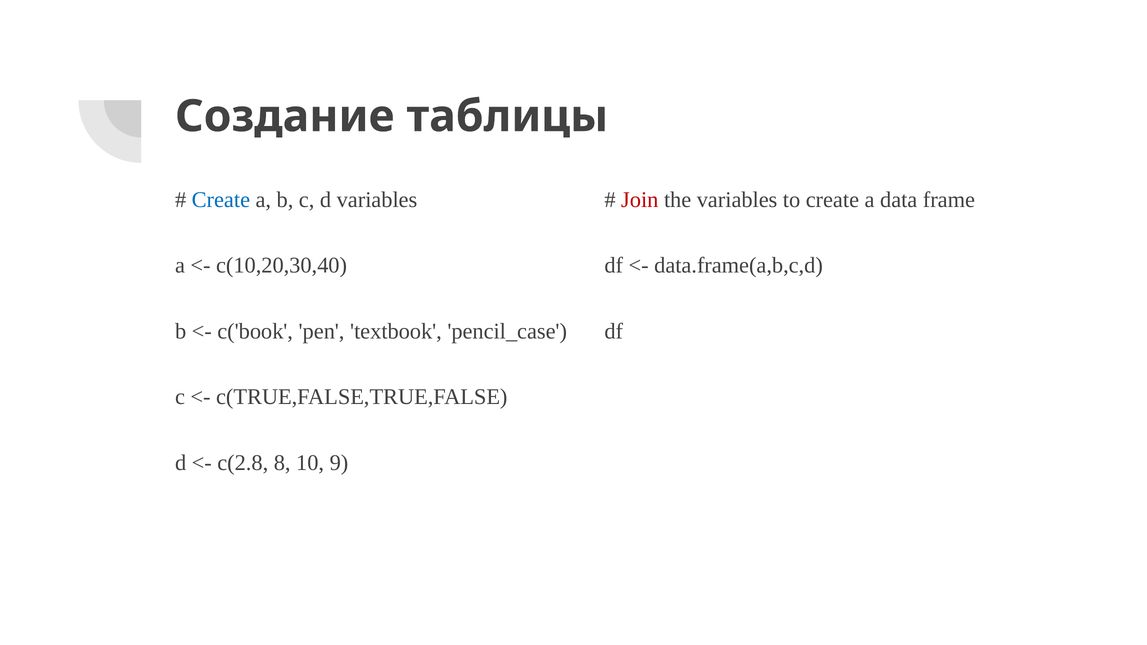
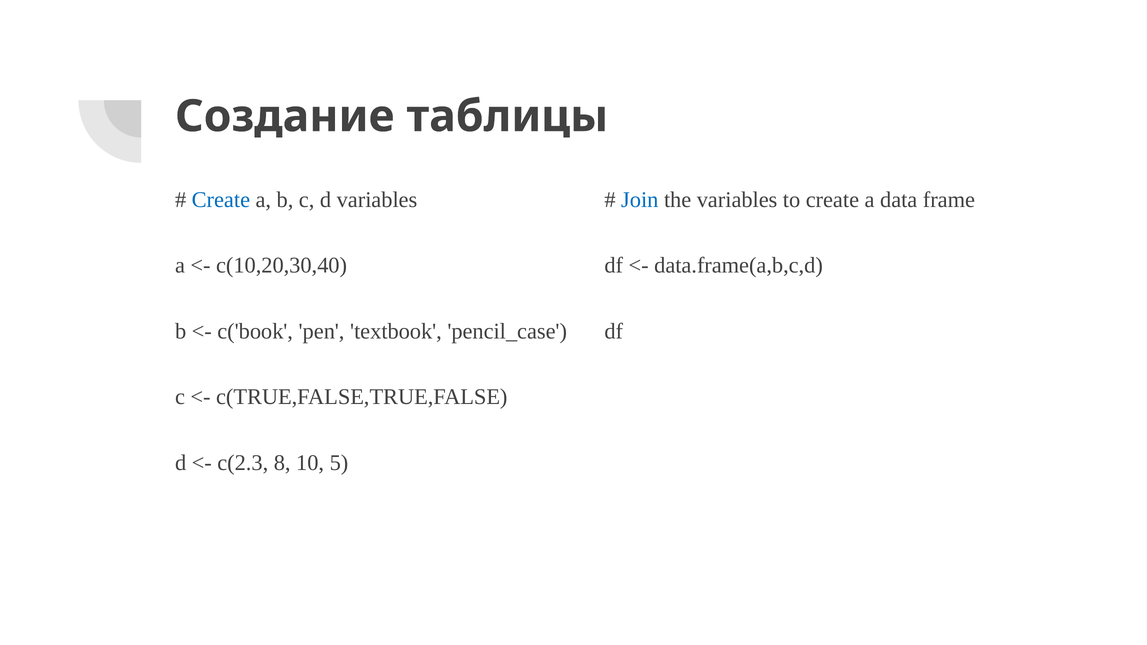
Join colour: red -> blue (640, 200)
c(2.8: c(2.8 -> c(2.3 (243, 463)
9: 9 -> 5 (339, 463)
